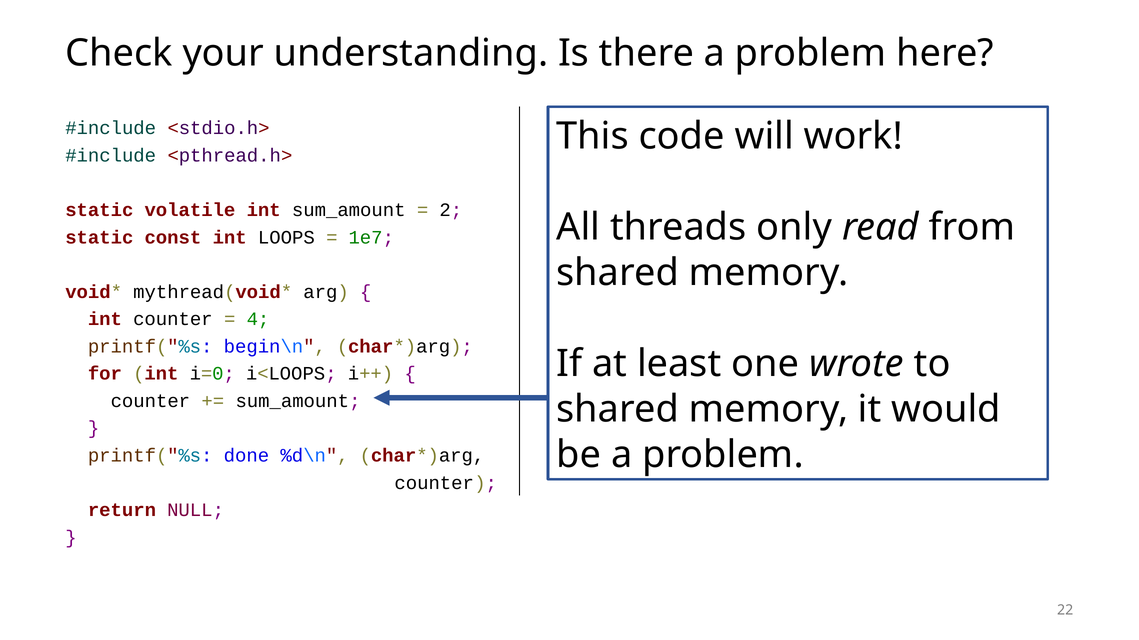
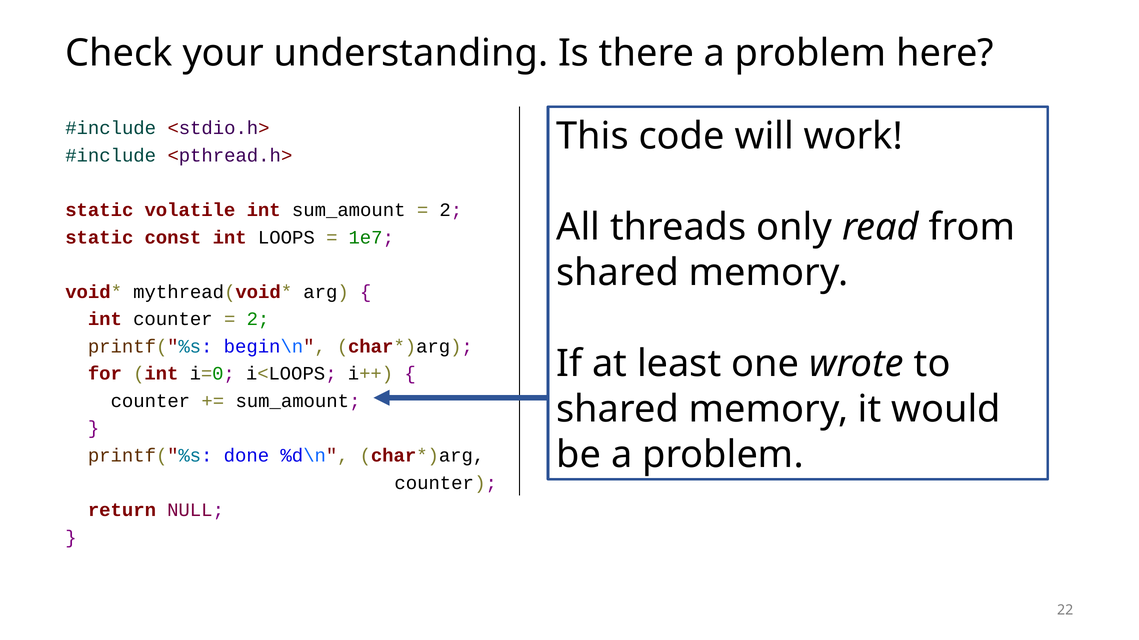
4: 4 -> 2 (258, 319)
